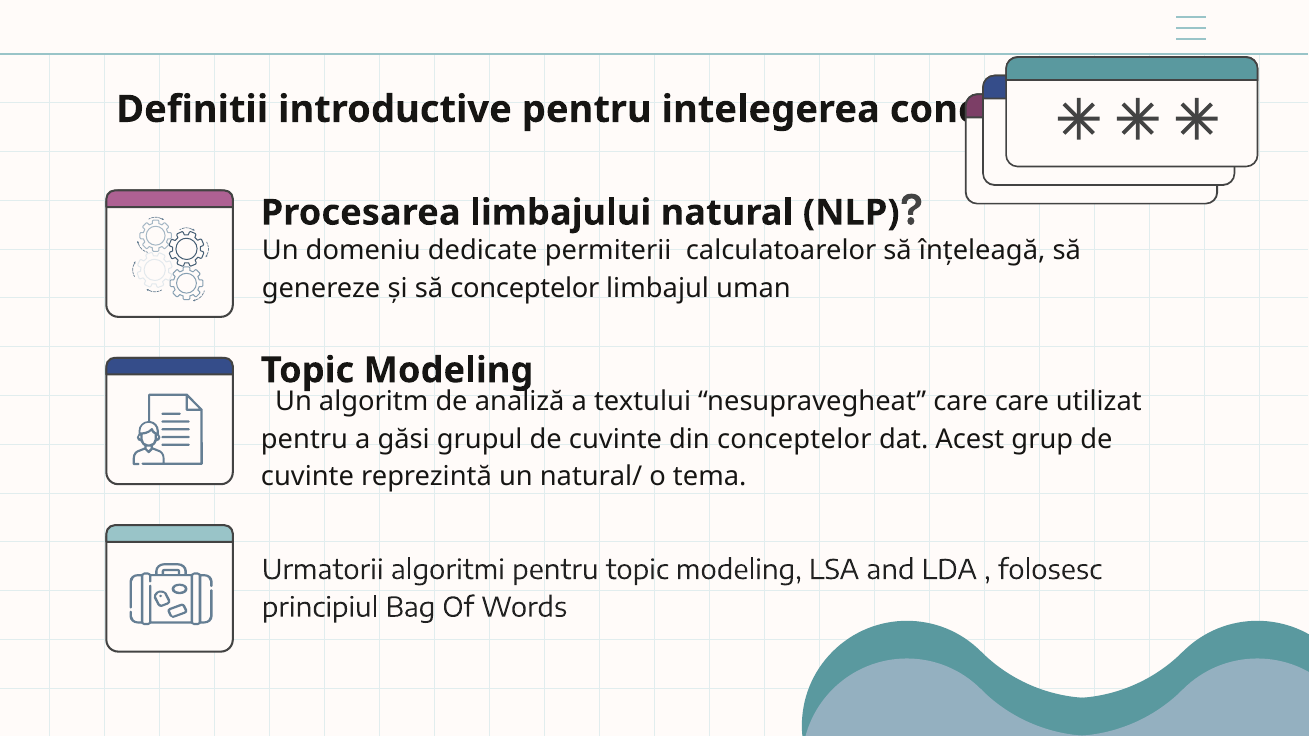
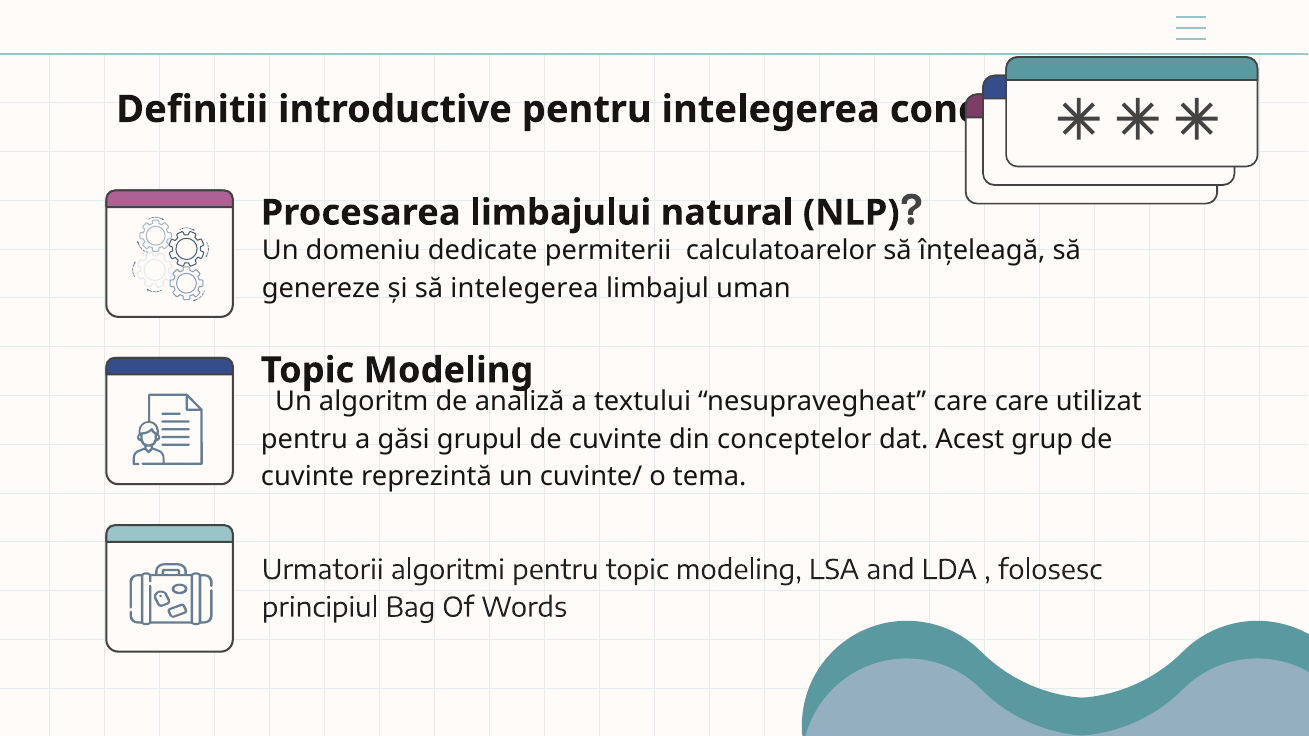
să conceptelor: conceptelor -> intelegerea (525, 289)
natural/: natural/ -> cuvinte/ (591, 477)
